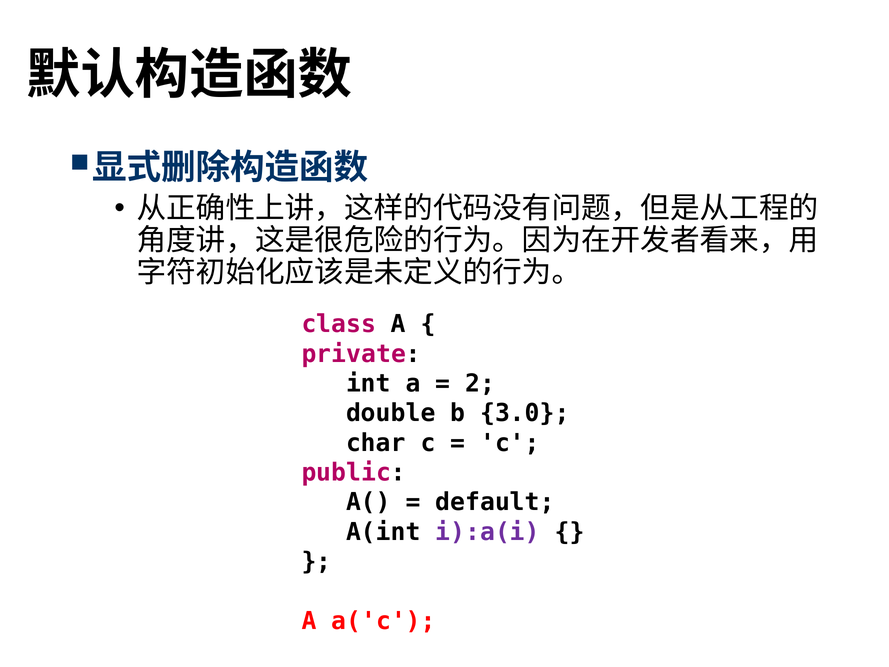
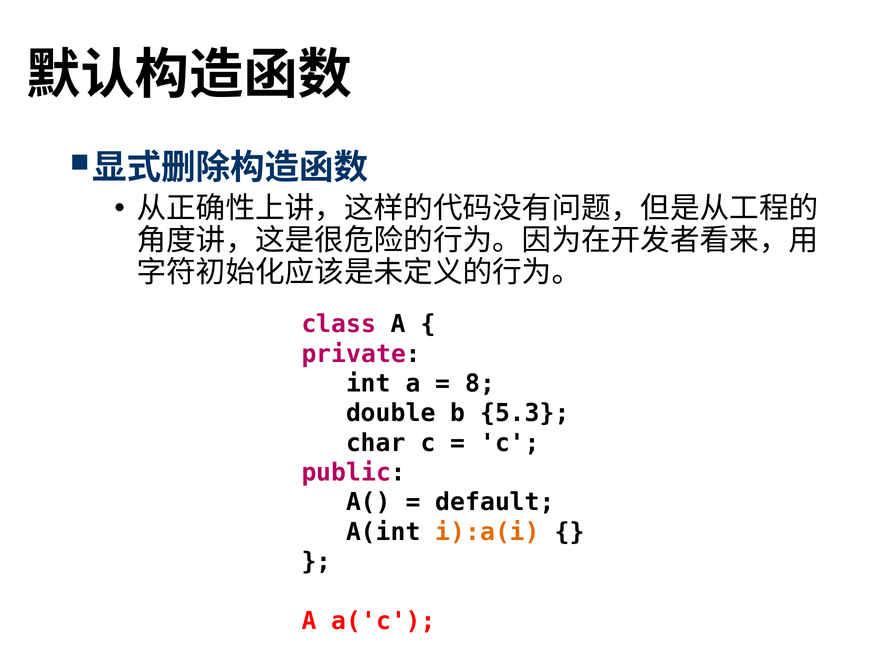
2: 2 -> 8 (480, 383)
3.0: 3.0 -> 5.3 (525, 413)
i):a(i colour: purple -> orange (488, 532)
